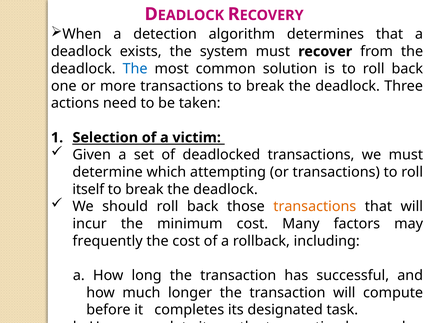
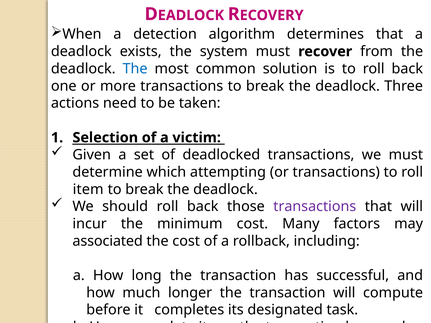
itself: itself -> item (88, 189)
transactions colour: orange -> purple (315, 207)
frequently: frequently -> associated (108, 241)
